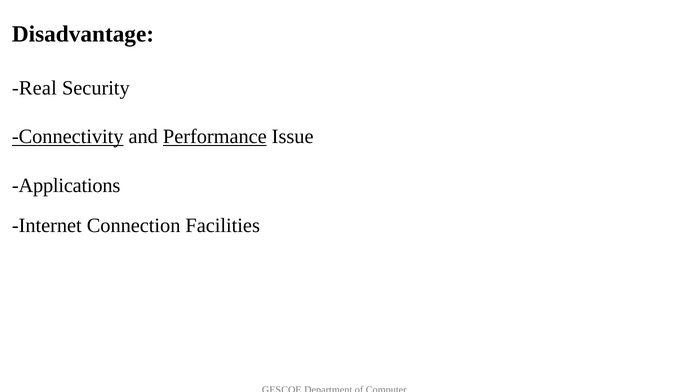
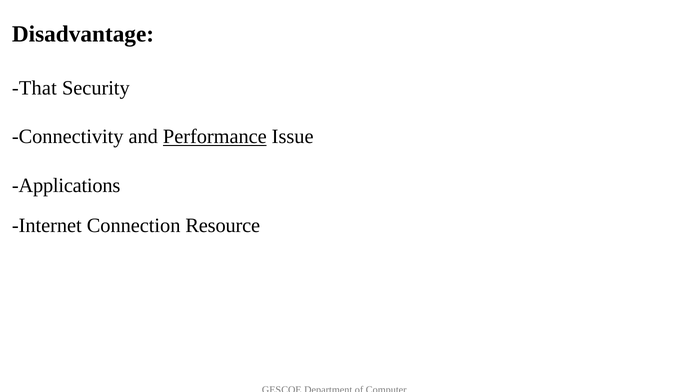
Real: Real -> That (34, 88)
Connectivity underline: present -> none (68, 137)
Facilities: Facilities -> Resource (223, 226)
